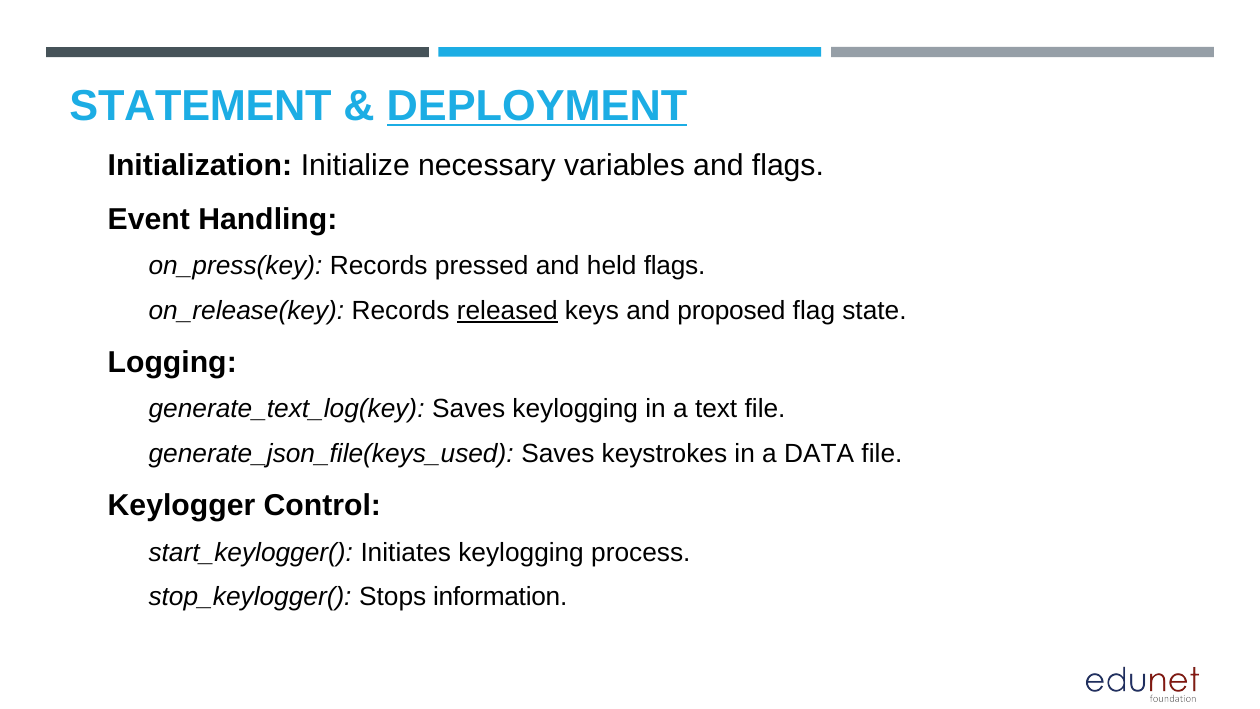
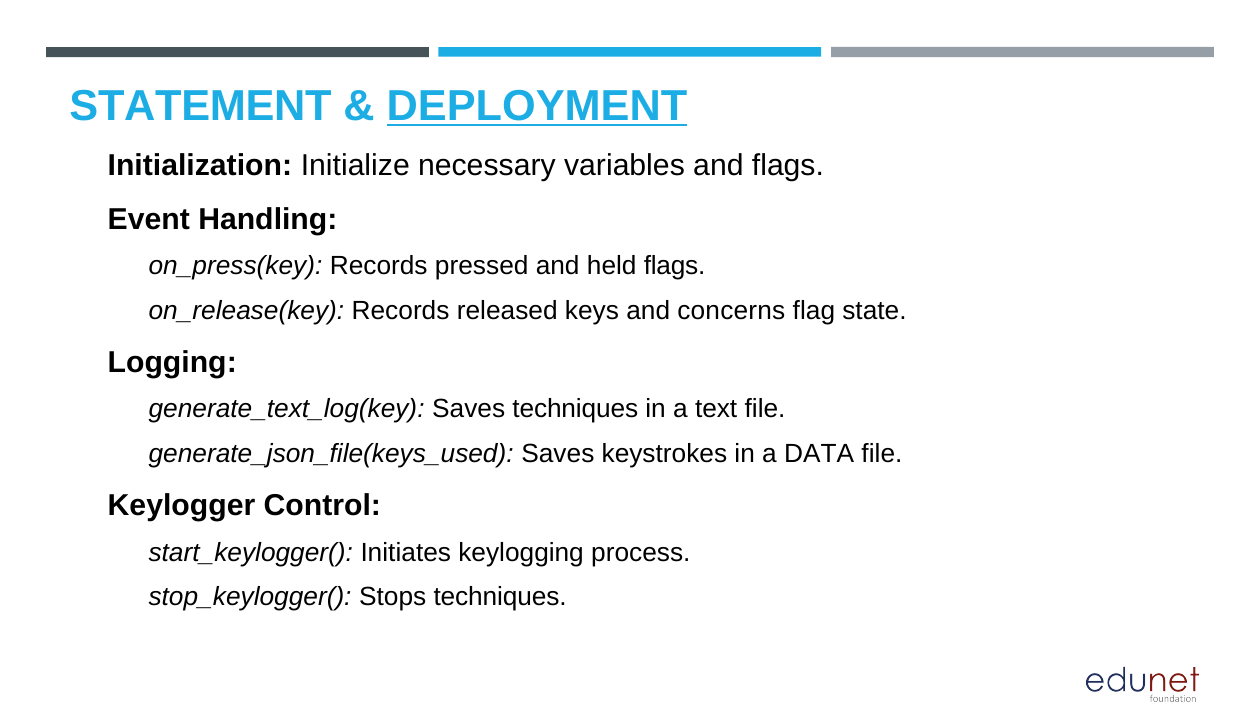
released underline: present -> none (507, 310)
proposed: proposed -> concerns (731, 310)
Saves keylogging: keylogging -> techniques (575, 409)
Stops information: information -> techniques (500, 597)
